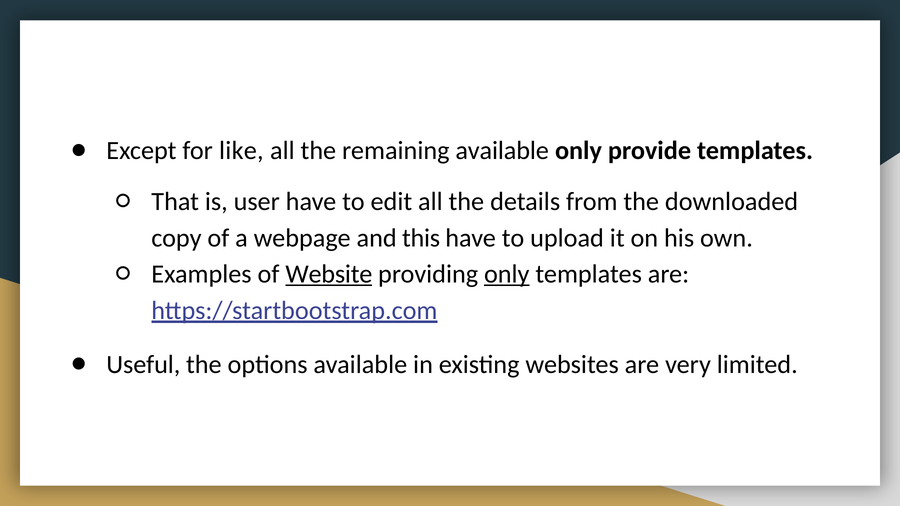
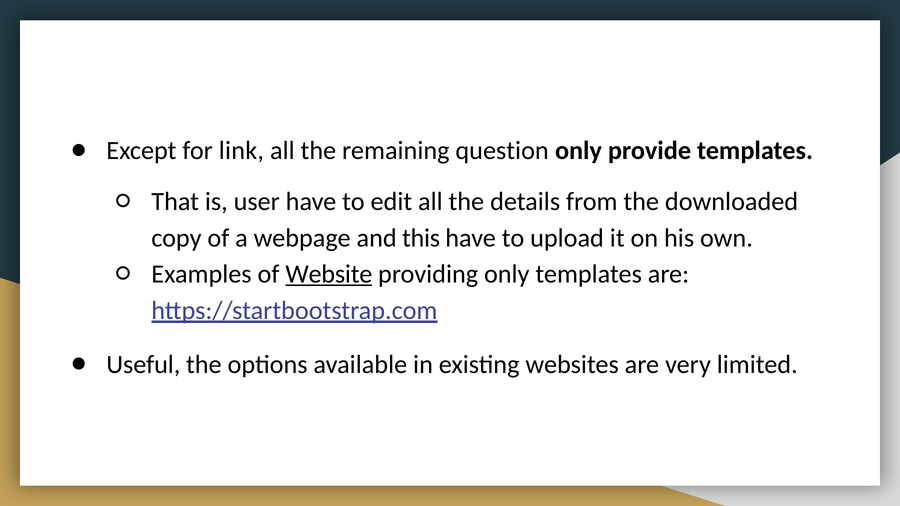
like: like -> link (241, 151)
remaining available: available -> question (502, 151)
only underline: present -> none (507, 274)
